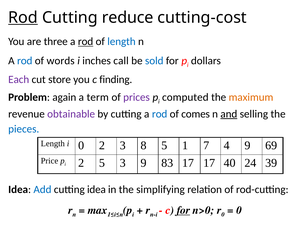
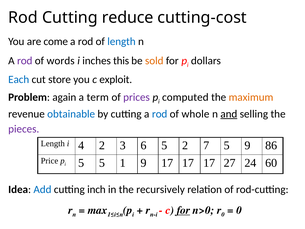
Rod underline: present -> none (23, 17)
three: three -> come (56, 41)
rod underline: present -> none (86, 41)
rod colour: blue -> purple (25, 61)
call: call -> this (121, 61)
sold colour: blue -> orange (154, 61)
Each colour: purple -> blue (19, 79)
finding: finding -> exploit (116, 79)
obtainable colour: purple -> blue (71, 114)
comes: comes -> whole (195, 114)
pieces colour: blue -> purple (24, 129)
i 0: 0 -> 4 (81, 145)
8: 8 -> 6 (143, 145)
5 1: 1 -> 2 (185, 145)
7 4: 4 -> 5 (227, 145)
69: 69 -> 86 (271, 145)
i 2: 2 -> 5 (81, 163)
5 3: 3 -> 1 (123, 163)
9 83: 83 -> 17 (167, 163)
40: 40 -> 27 (230, 163)
39: 39 -> 60 (271, 163)
cutting idea: idea -> inch (96, 189)
simplifying: simplifying -> recursively (161, 189)
